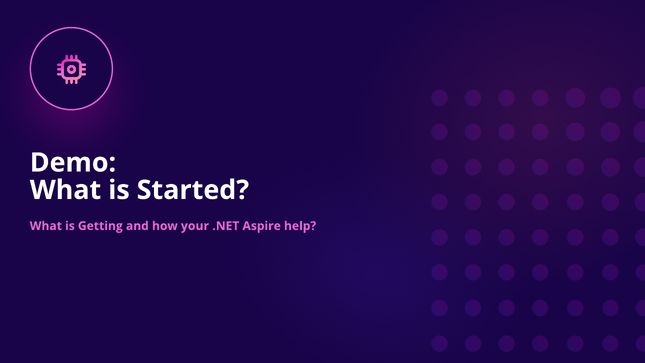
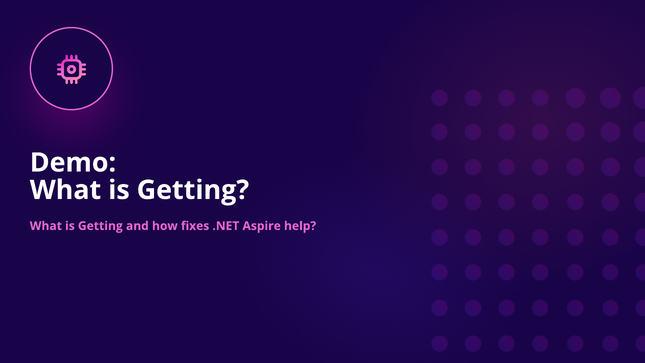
Started: Started -> Getting (193, 190)
your: your -> fixes (195, 226)
